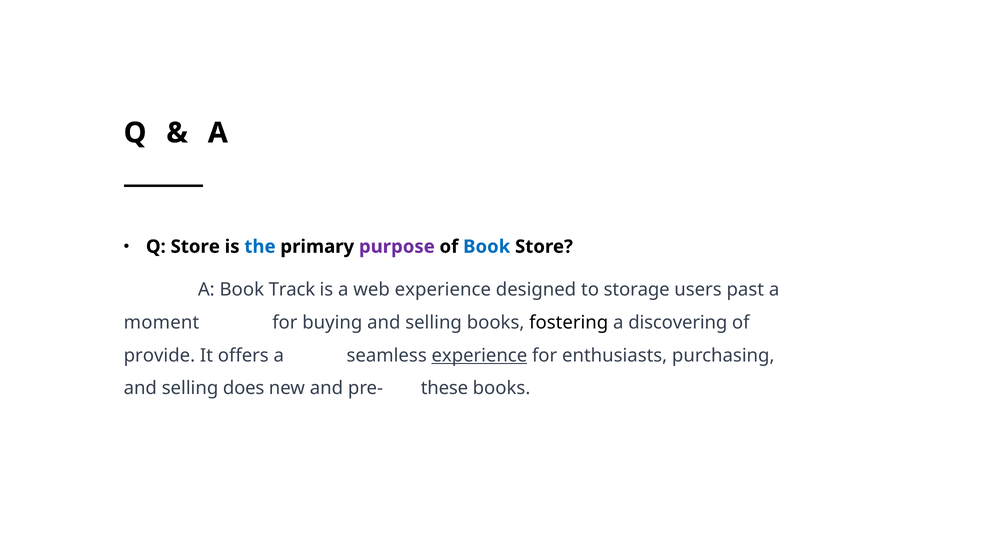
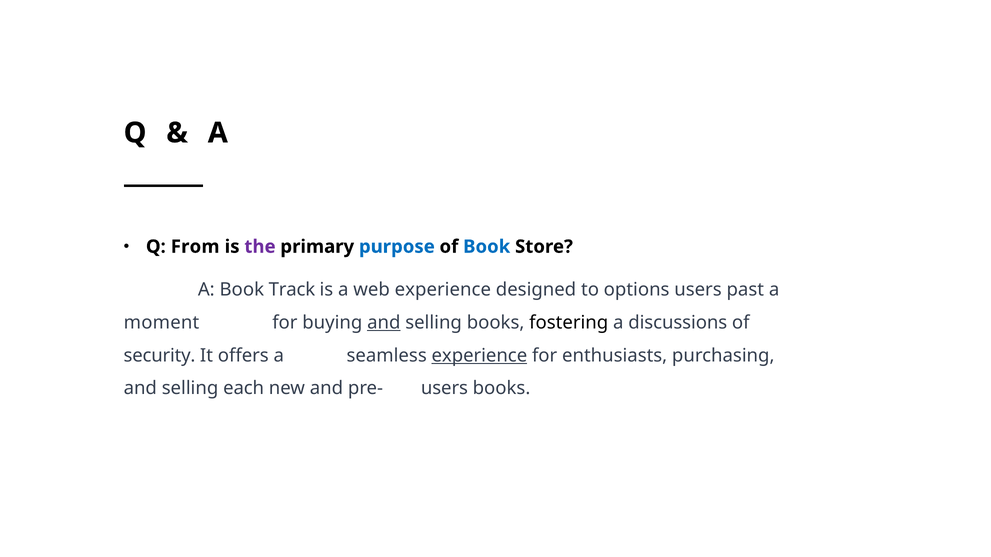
Q Store: Store -> From (195, 247)
the colour: blue -> purple (260, 247)
purpose colour: purple -> blue (397, 247)
storage: storage -> options (637, 290)
and underline: none -> present (384, 323)
discovering: discovering -> discussions (678, 323)
provide: provide -> security (160, 356)
does: does -> each (244, 389)
pre- these: these -> users (444, 389)
